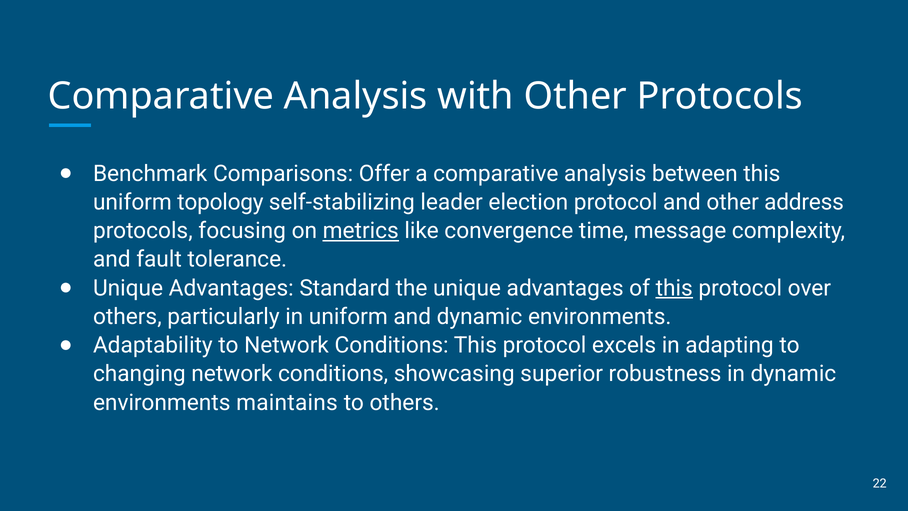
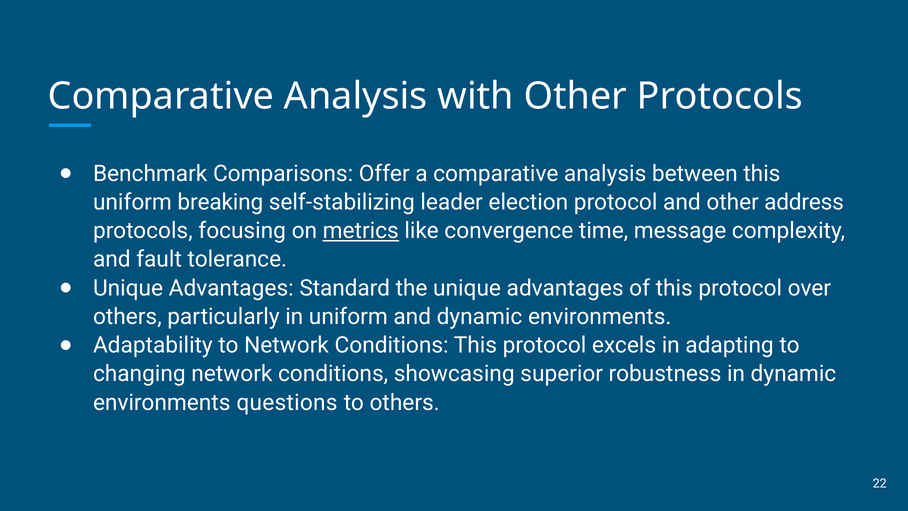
topology: topology -> breaking (220, 202)
this underline: present -> none (674, 288)
maintains: maintains -> questions (287, 402)
